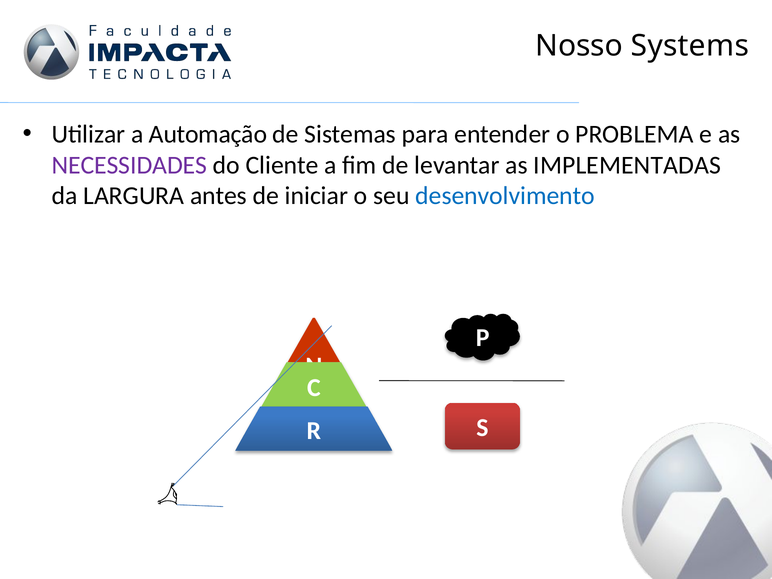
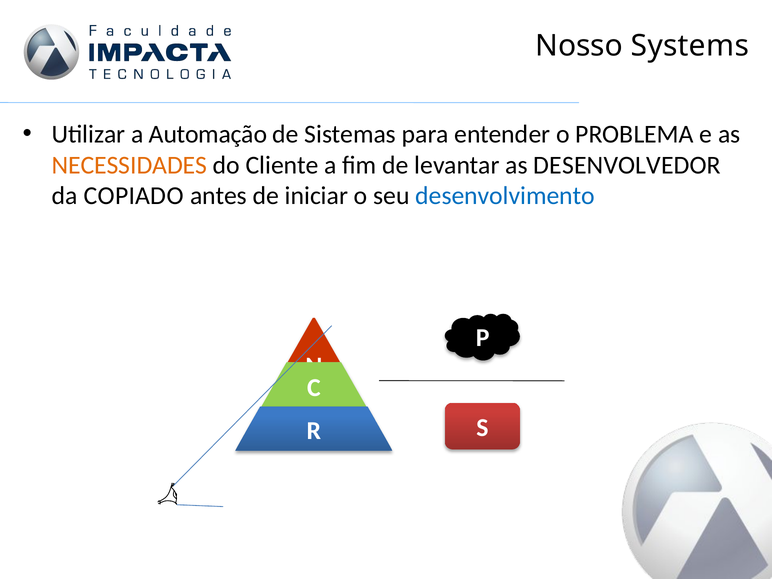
NECESSIDADES colour: purple -> orange (129, 165)
IMPLEMENTADAS: IMPLEMENTADAS -> DESENVOLVEDOR (627, 165)
LARGURA: LARGURA -> COPIADO (134, 196)
